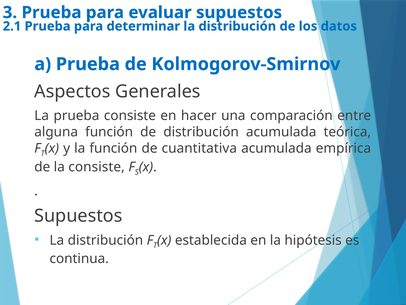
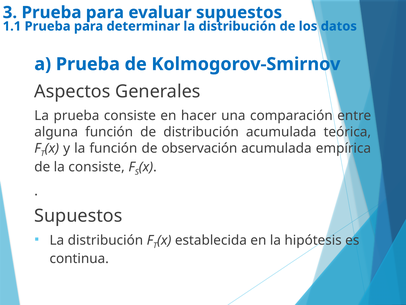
2.1: 2.1 -> 1.1 (12, 26)
cuantitativa: cuantitativa -> observación (199, 148)
